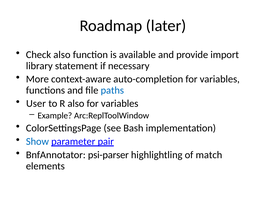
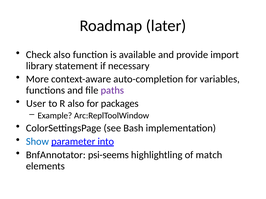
paths colour: blue -> purple (112, 90)
also for variables: variables -> packages (120, 104)
pair: pair -> into (106, 142)
psi-parser: psi-parser -> psi-seems (108, 155)
